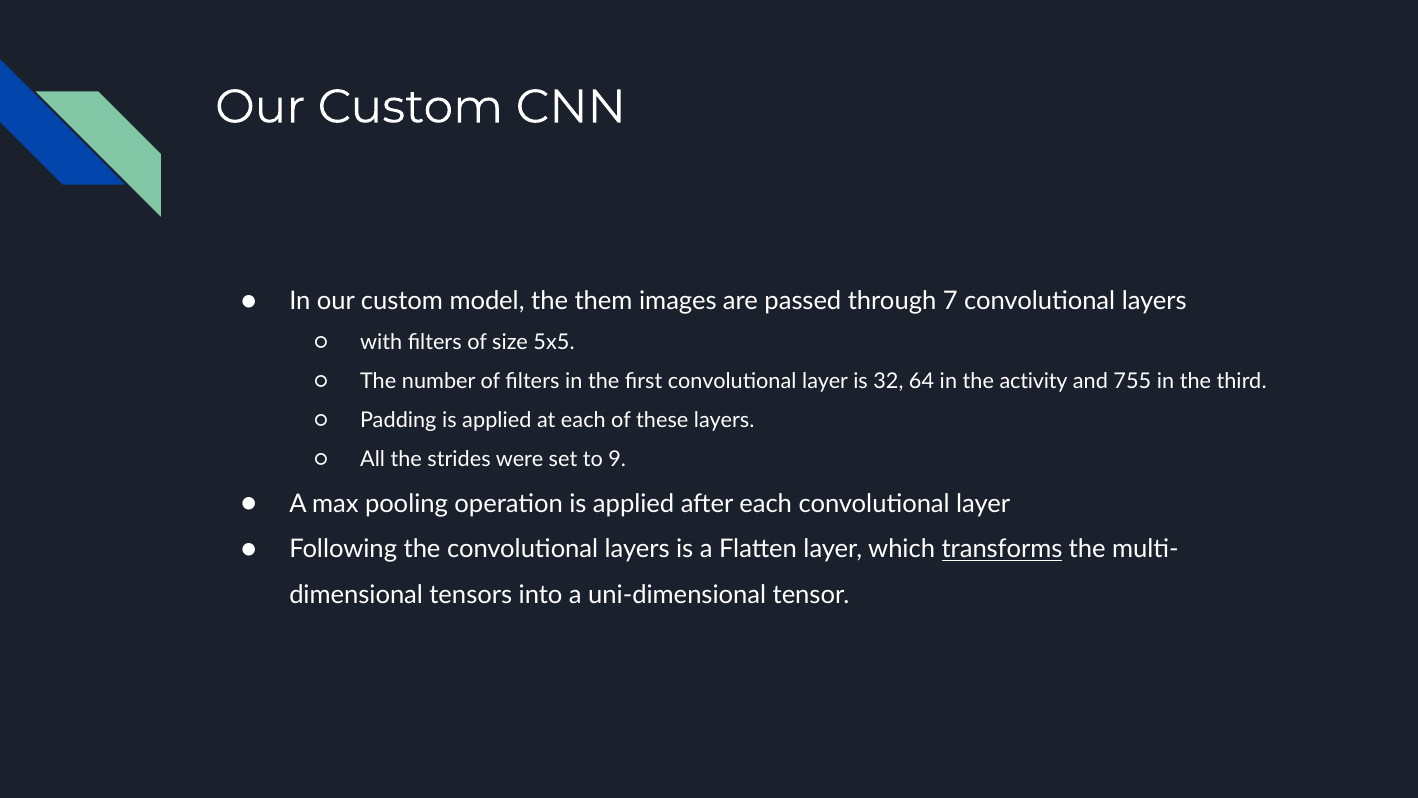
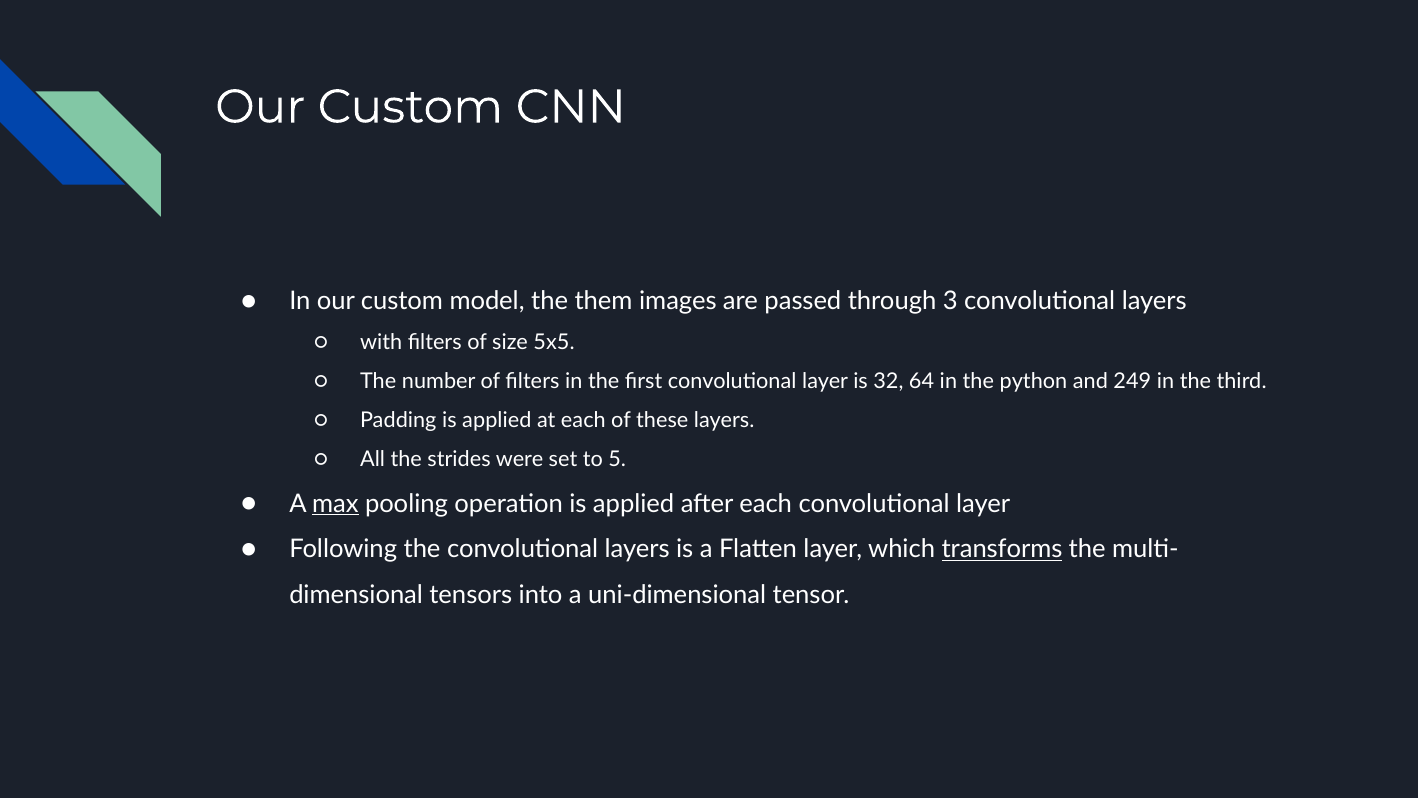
7: 7 -> 3 (950, 301)
activity: activity -> python (1033, 381)
755: 755 -> 249 (1132, 381)
9: 9 -> 5 (617, 460)
max underline: none -> present (335, 503)
